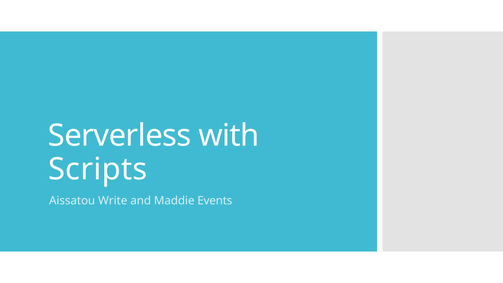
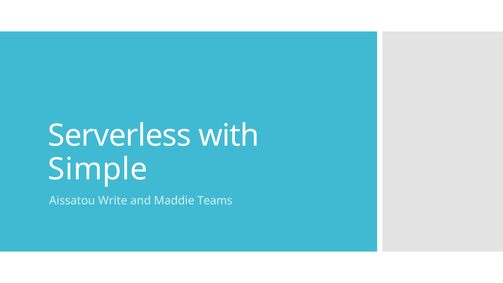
Scripts: Scripts -> Simple (98, 169)
Events: Events -> Teams (215, 201)
